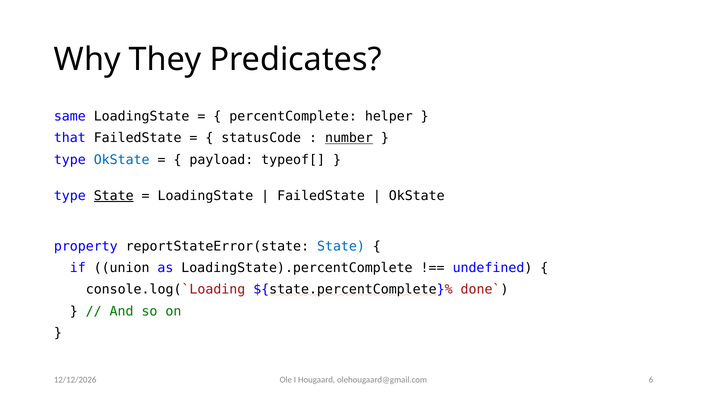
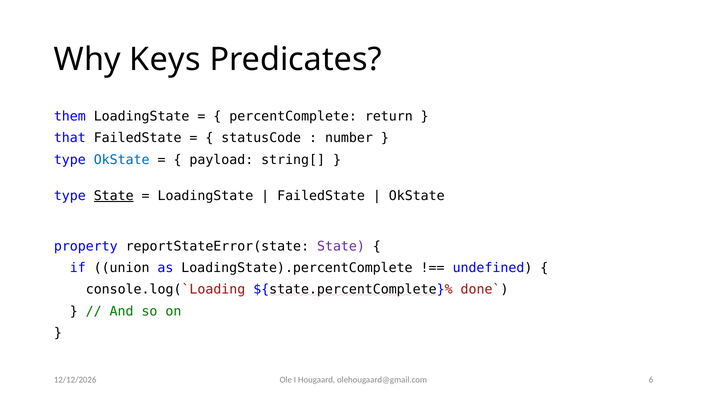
They: They -> Keys (165, 59)
same: same -> them (70, 116)
helper: helper -> return (389, 116)
number underline: present -> none (349, 138)
typeof[: typeof[ -> string[ (293, 160)
State colour: blue -> purple (341, 246)
